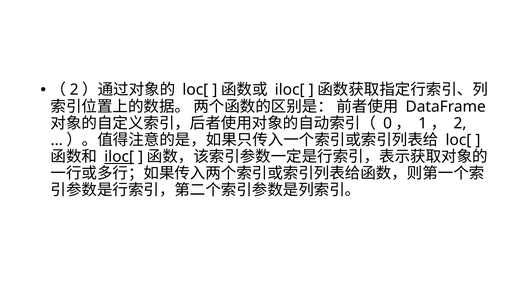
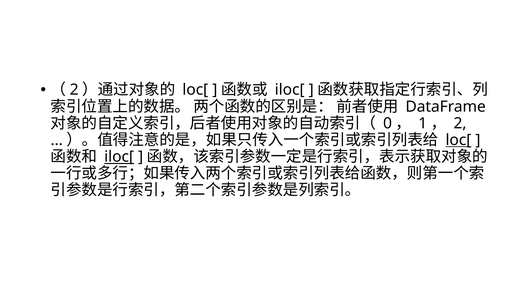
loc[ underline: none -> present (458, 140)
